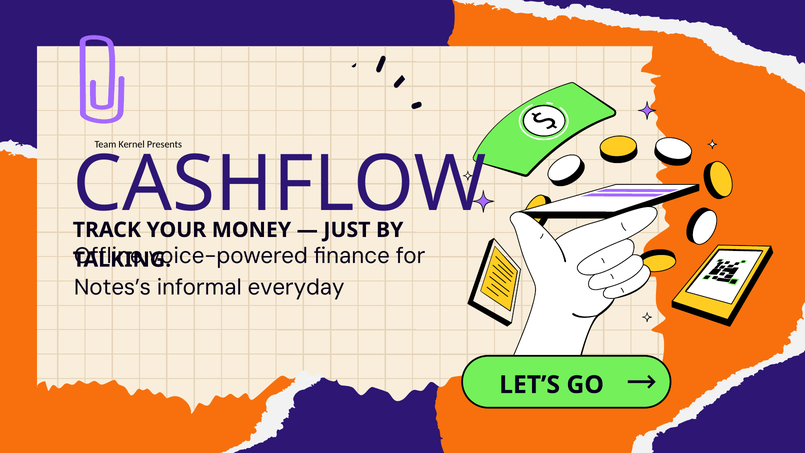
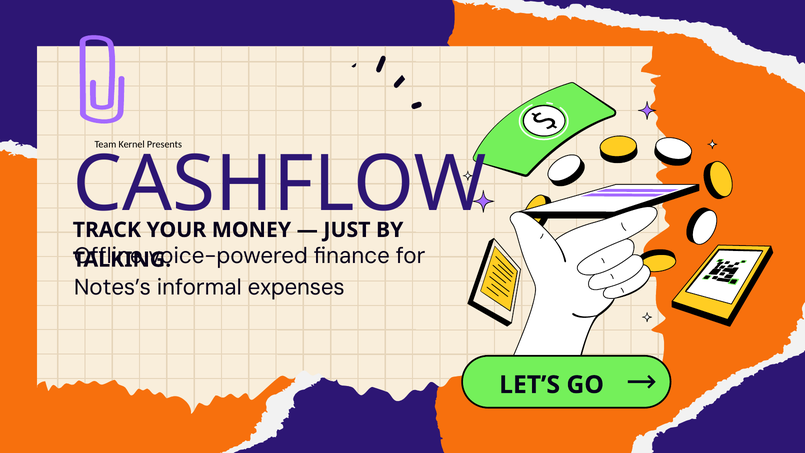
everyday: everyday -> expenses (296, 287)
